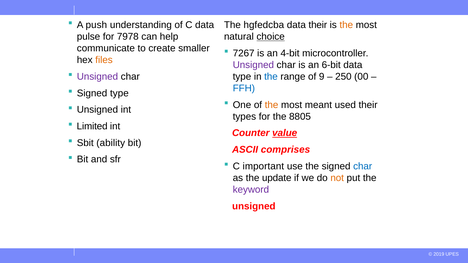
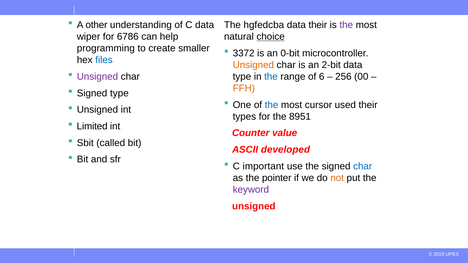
push: push -> other (96, 25)
the colour: orange -> purple (346, 25)
pulse: pulse -> wiper (89, 37)
7978: 7978 -> 6786 (128, 37)
communicate: communicate -> programming (106, 48)
7267: 7267 -> 3372 (244, 53)
4-bit: 4-bit -> 0-bit (290, 53)
files colour: orange -> blue (104, 60)
Unsigned colour: purple -> orange (253, 65)
6-bit: 6-bit -> 2-bit (331, 65)
9: 9 -> 6 (322, 77)
250: 250 -> 256 (343, 77)
FFH colour: blue -> orange (244, 88)
the colour: orange -> blue (272, 105)
meant: meant -> cursor (318, 105)
8805: 8805 -> 8951 (300, 117)
value underline: present -> none (285, 133)
ability: ability -> called (111, 143)
comprises: comprises -> developed (285, 150)
update: update -> pointer (277, 178)
